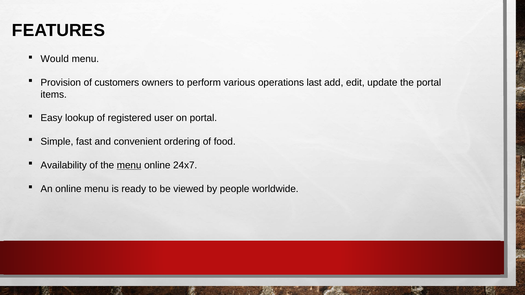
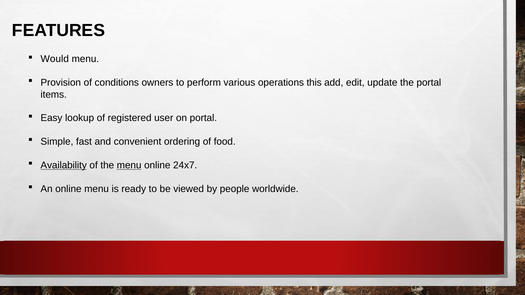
customers: customers -> conditions (117, 83)
last: last -> this (314, 83)
Availability underline: none -> present (64, 165)
